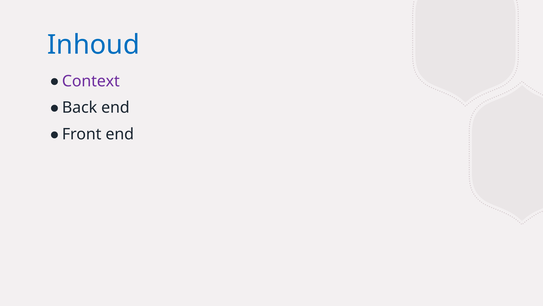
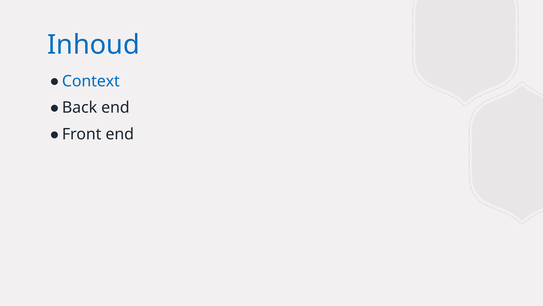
Context colour: purple -> blue (91, 81)
